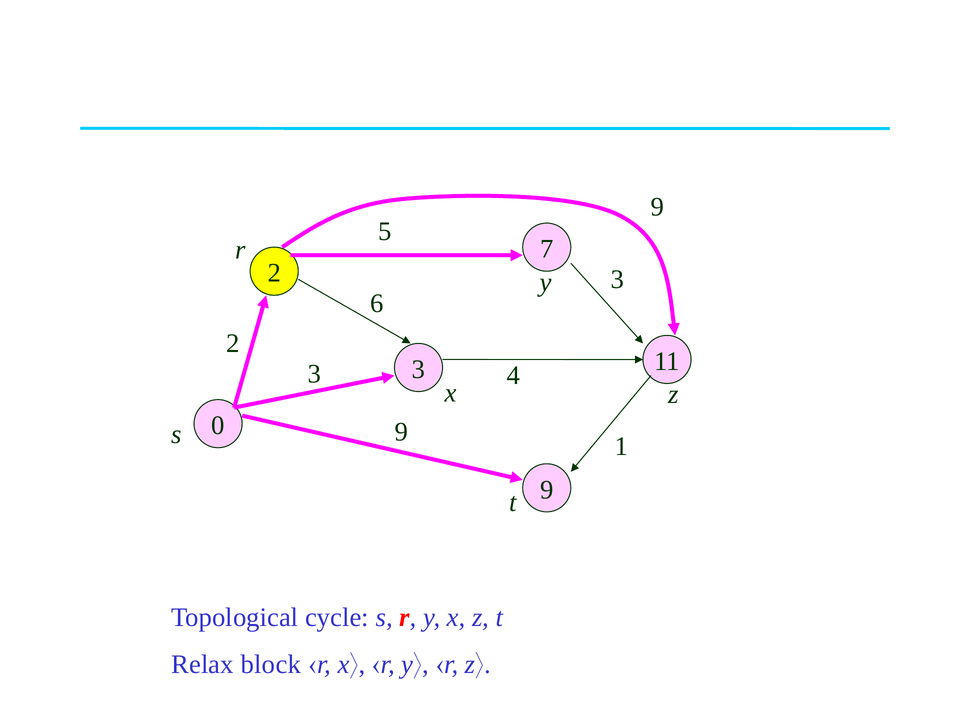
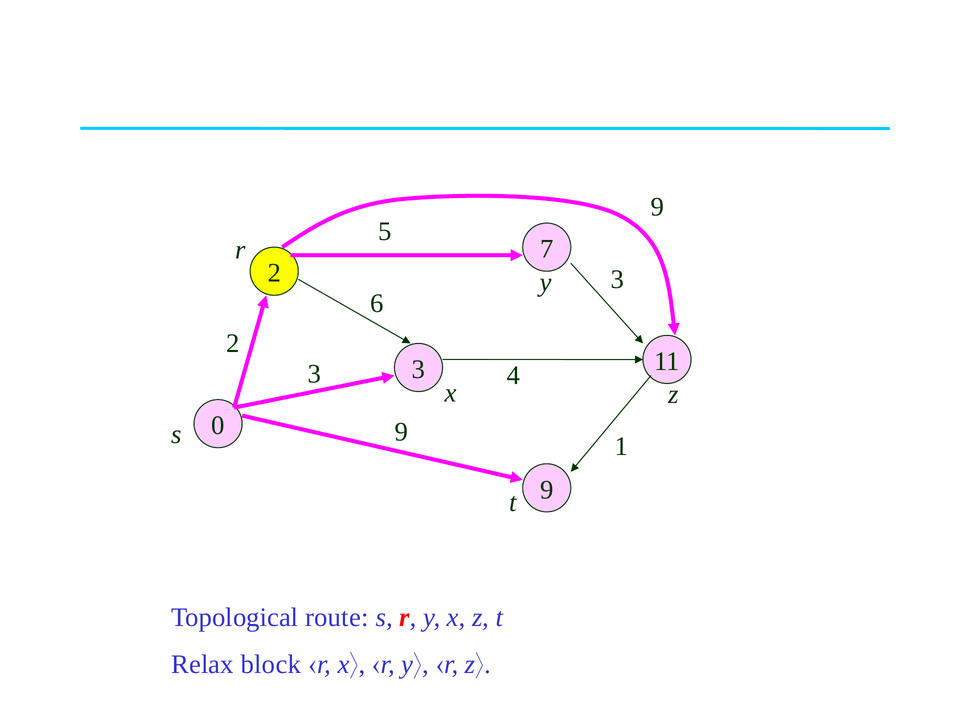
cycle: cycle -> route (337, 617)
